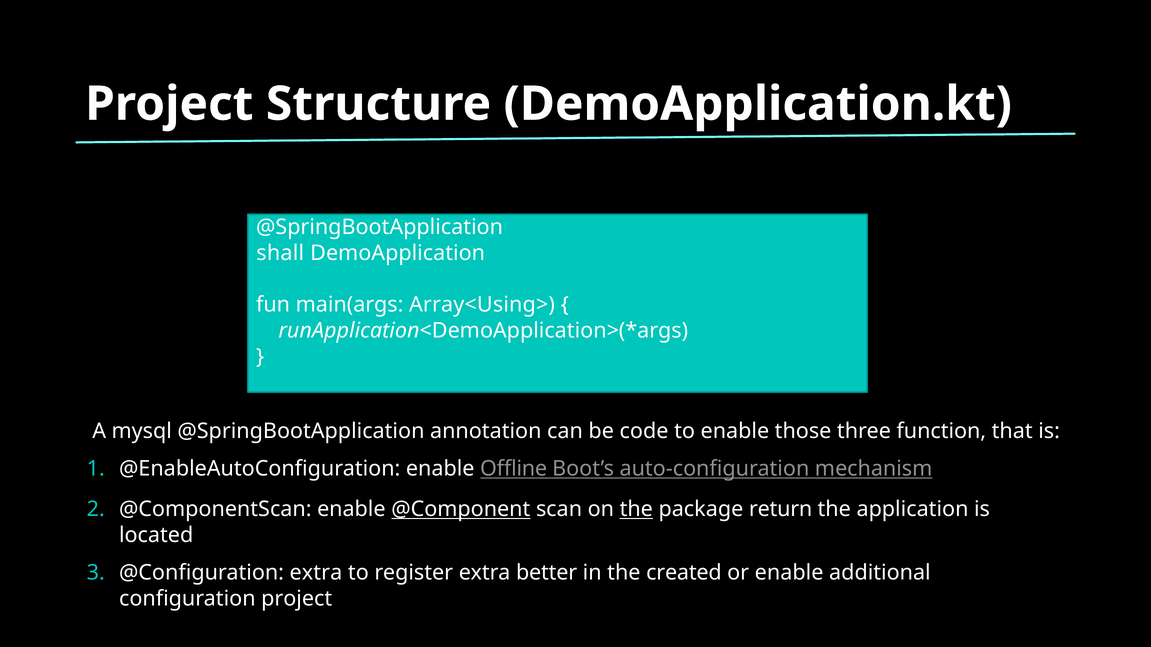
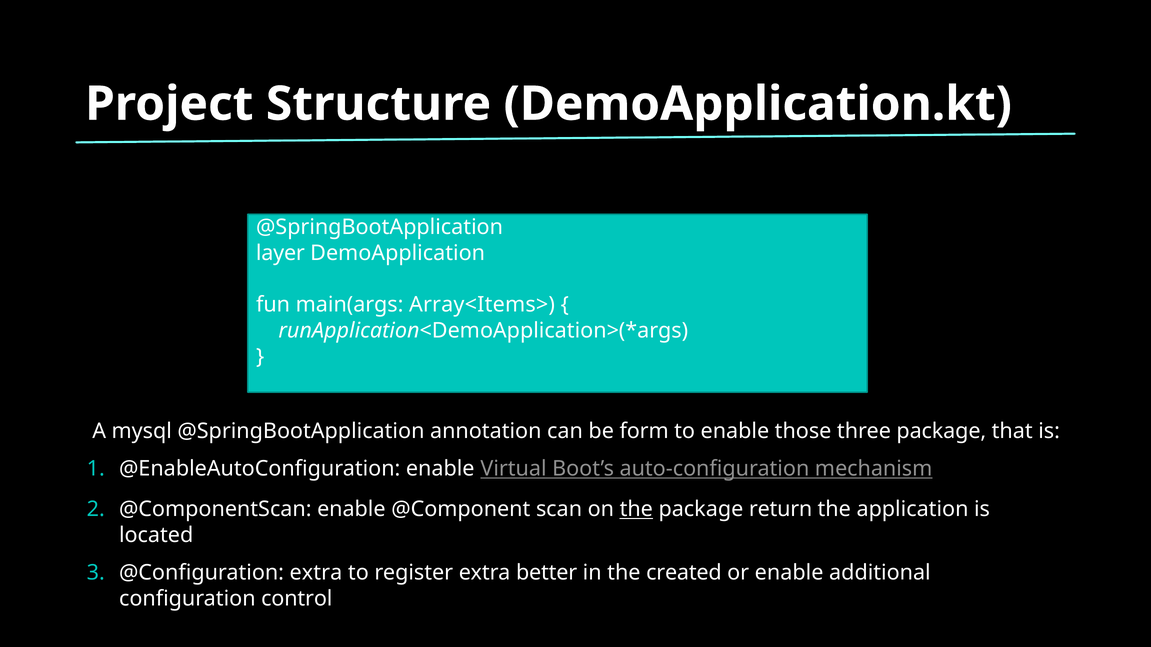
shall: shall -> layer (280, 253)
Array<Using>: Array<Using> -> Array<Items> (482, 305)
code: code -> form (644, 431)
three function: function -> package (941, 431)
Offline: Offline -> Virtual (514, 469)
@Component underline: present -> none (461, 510)
configuration project: project -> control (297, 599)
